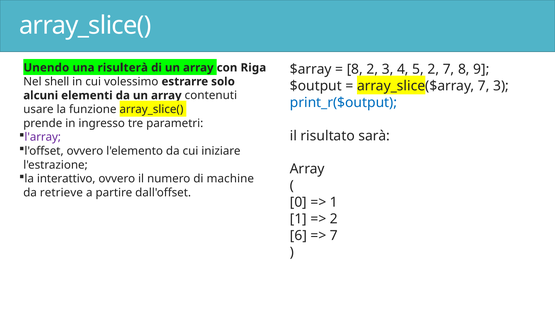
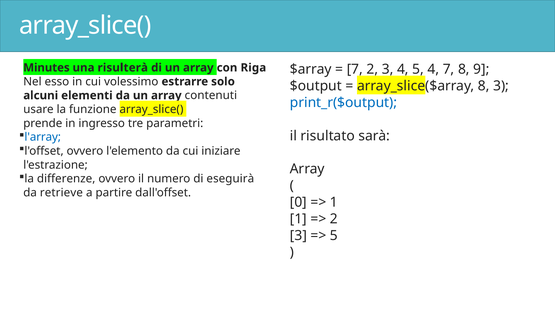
8: 8 -> 7 (355, 69)
2: 2 -> 4 (433, 69)
Unendo: Unendo -> Minutes (46, 68)
shell: shell -> esso (57, 82)
array_slice($array 7: 7 -> 8 (484, 86)
l'array colour: purple -> blue (43, 137)
interattivo: interattivo -> differenze (66, 179)
machine: machine -> eseguirà (230, 179)
6: 6 -> 3 (298, 236)
7: 7 -> 5 (334, 236)
